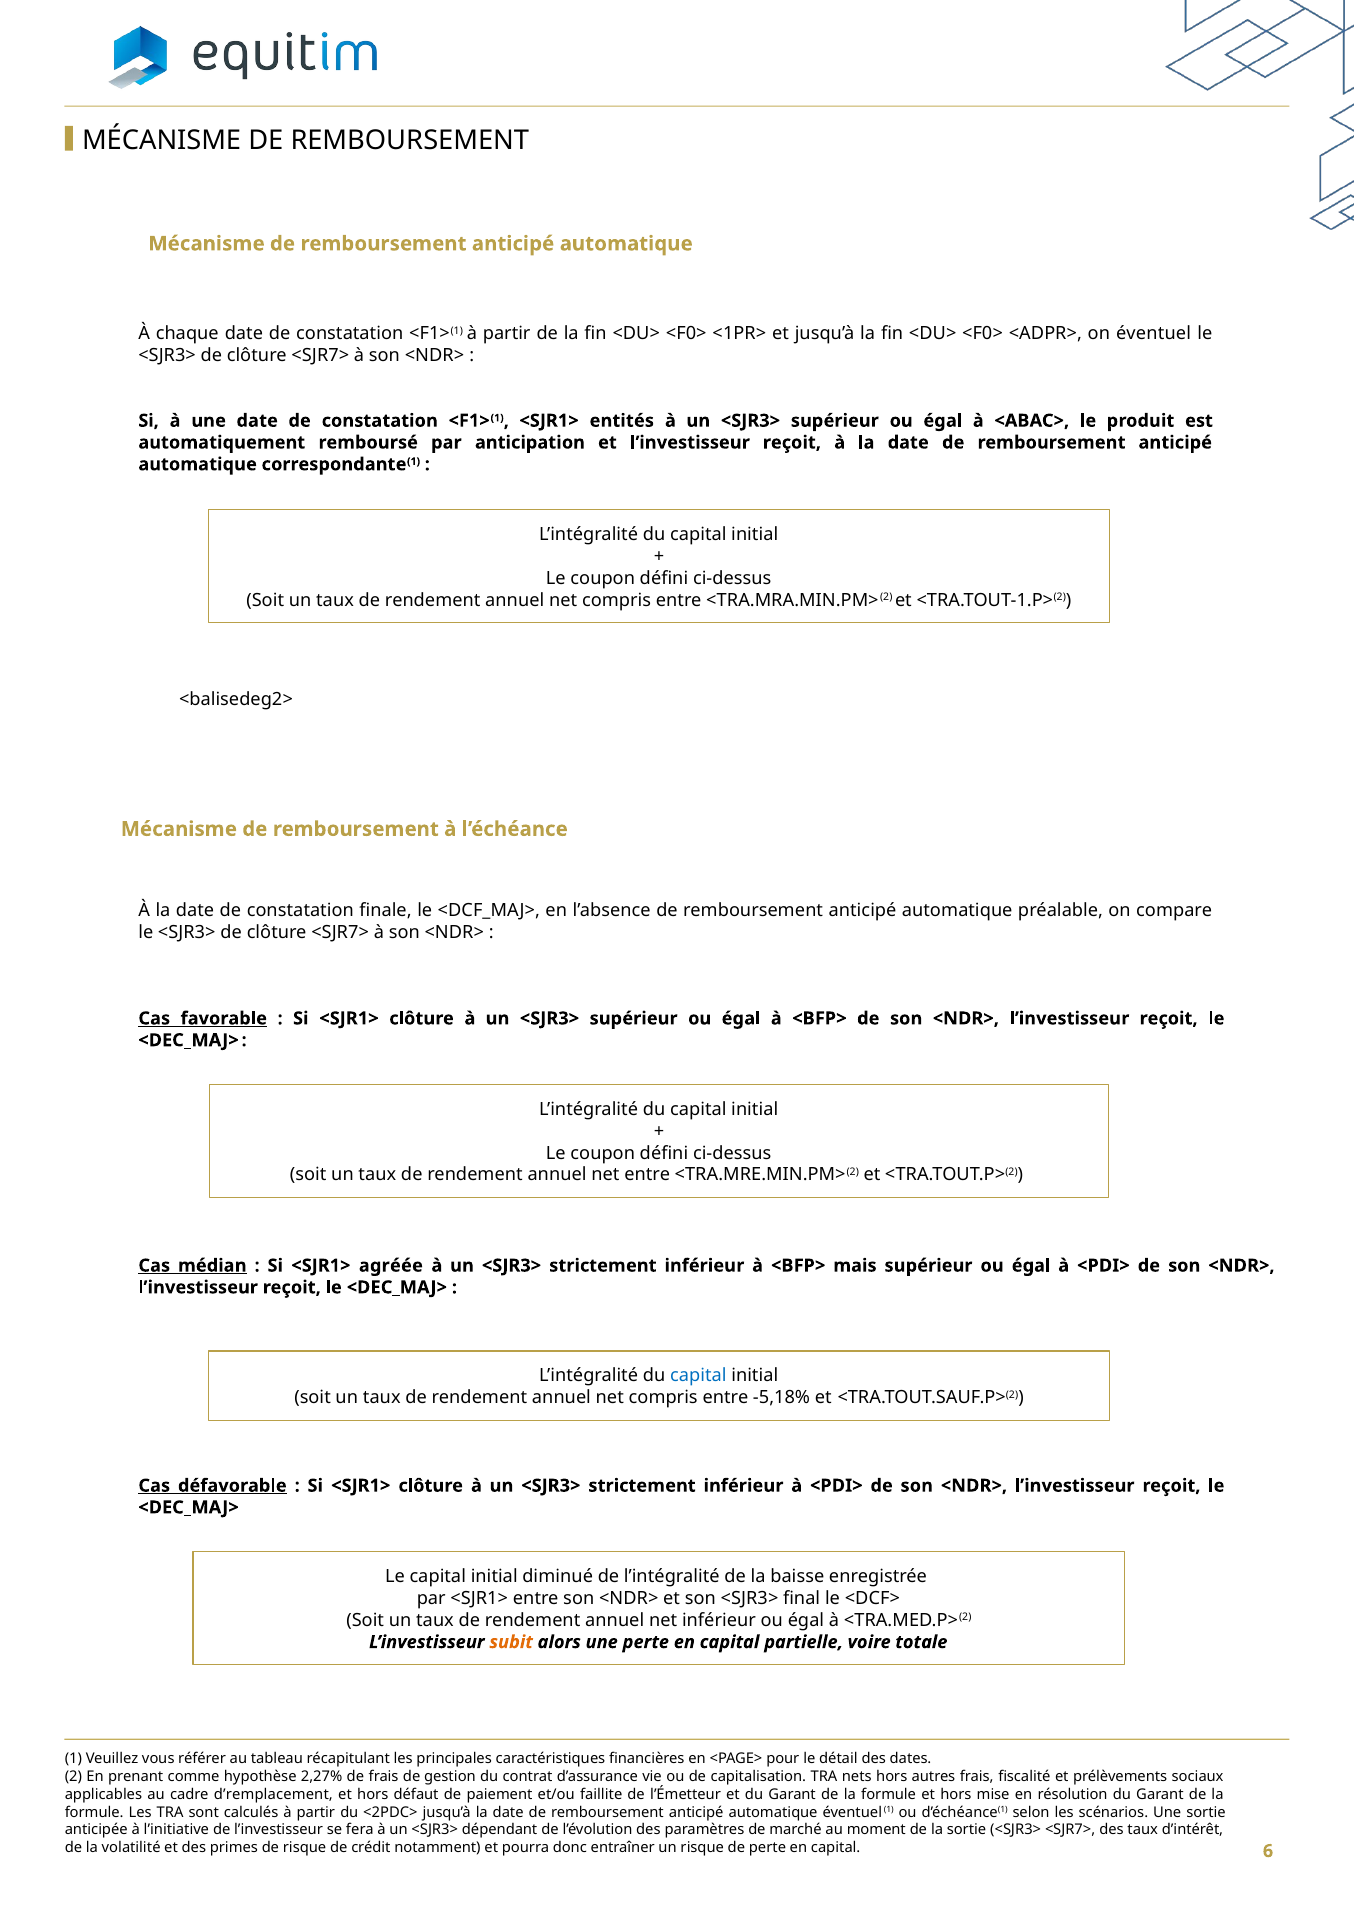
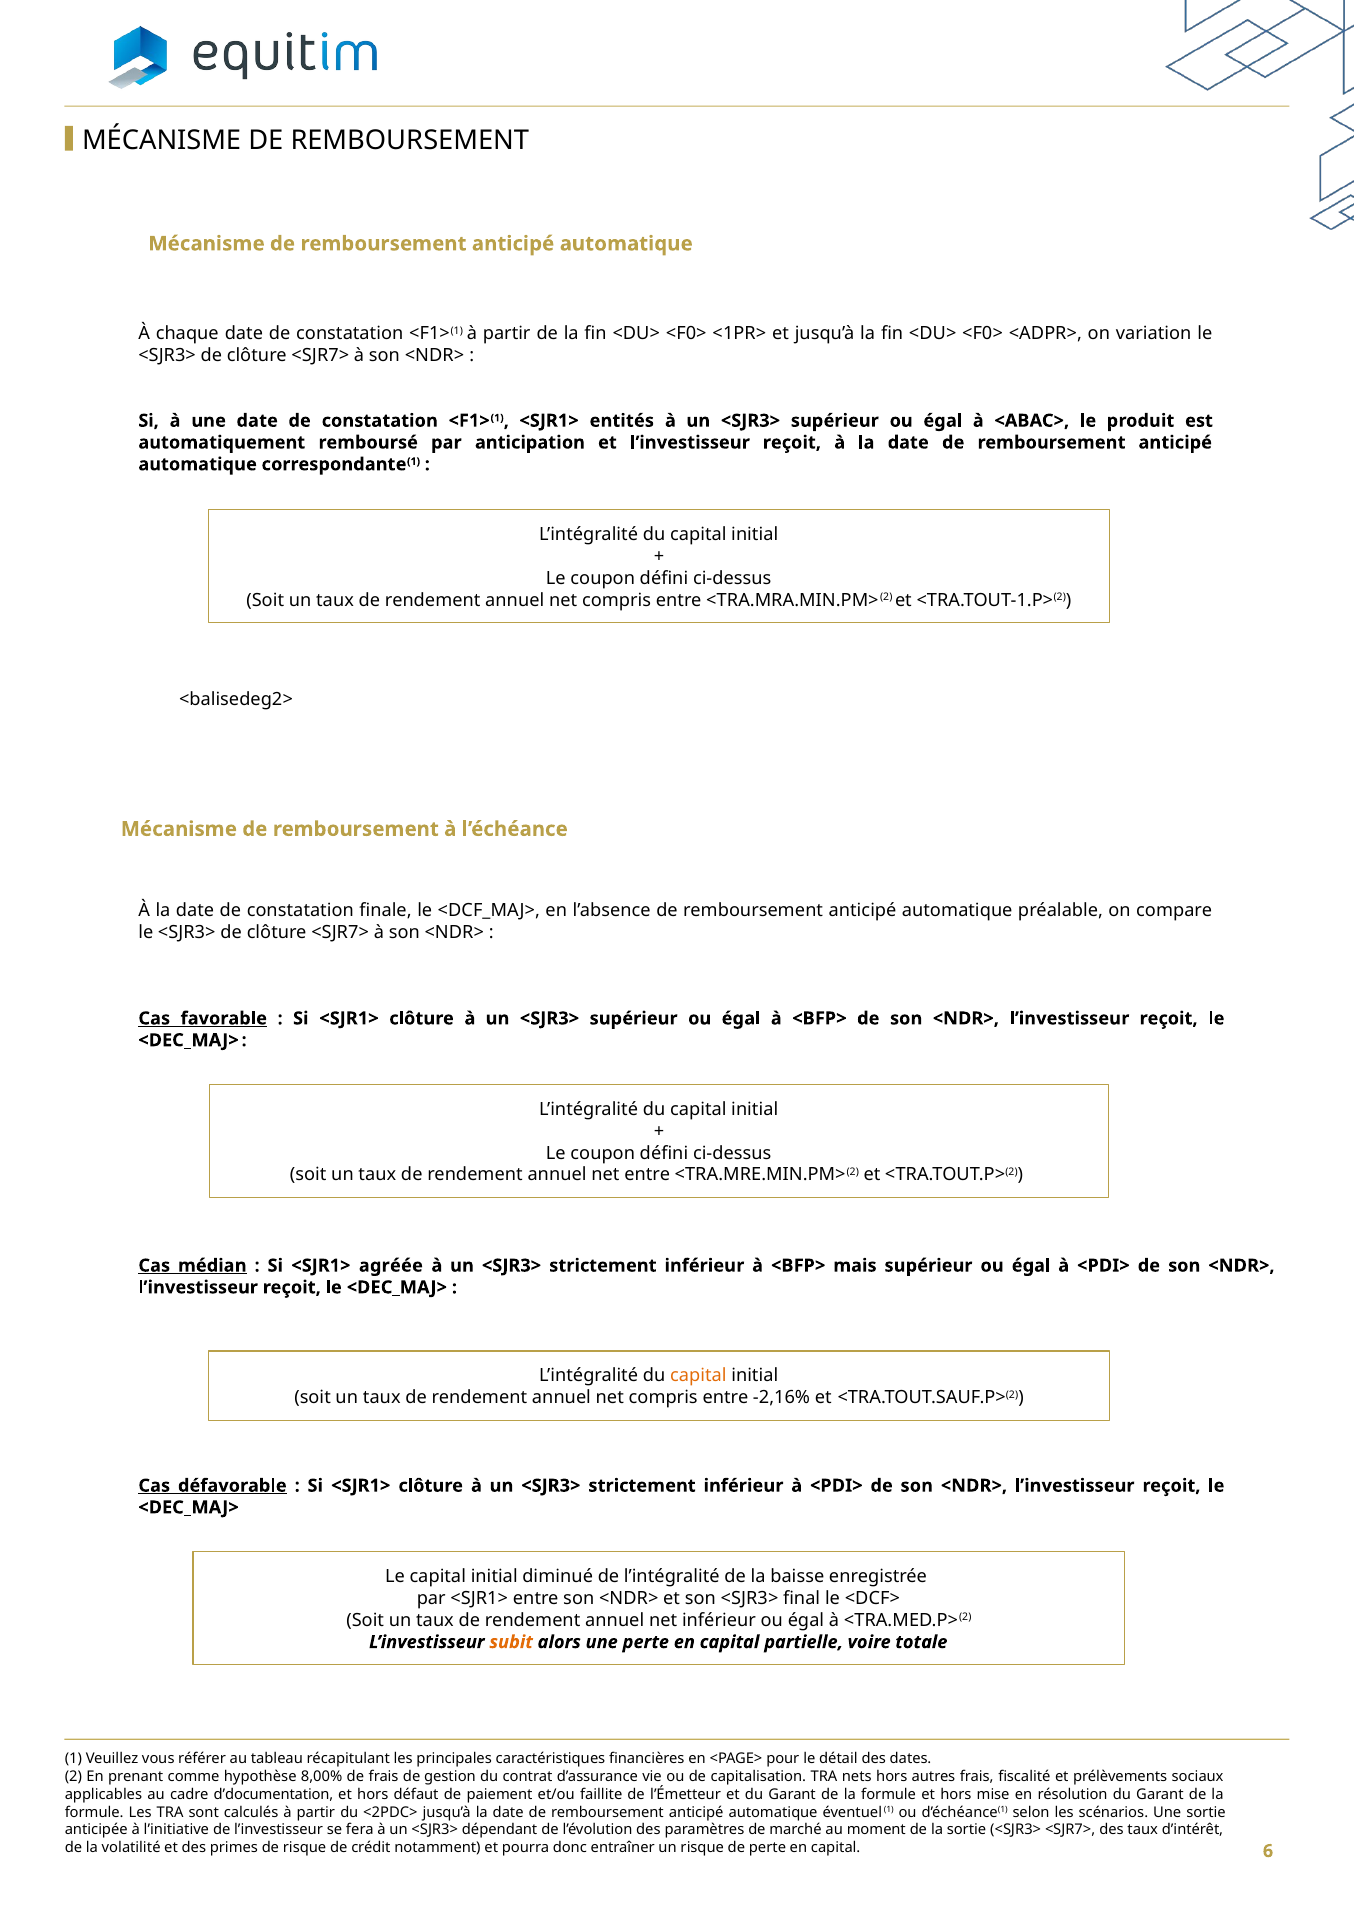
éventuel: éventuel -> variation (1154, 334)
capital colour: blue -> orange (698, 1376)
-5,18%: -5,18% -> -2,16% (782, 1398)
2,27%: 2,27% -> 8,00% (322, 1777)
d’remplacement: d’remplacement -> d’documentation (274, 1794)
